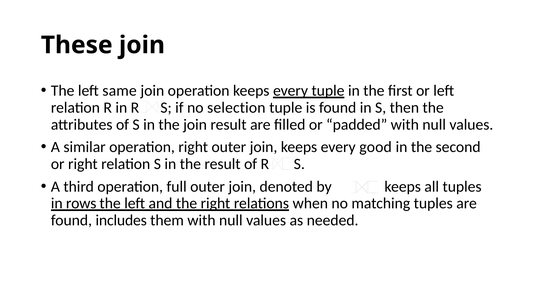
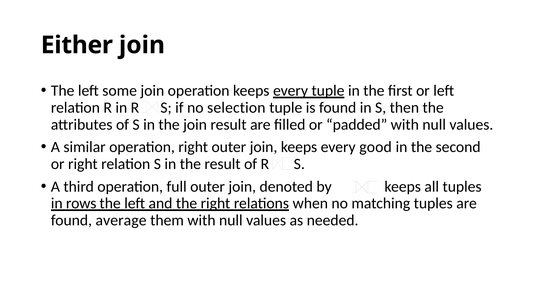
These: These -> Either (77, 45)
same: same -> some (120, 91)
includes: includes -> average (121, 220)
